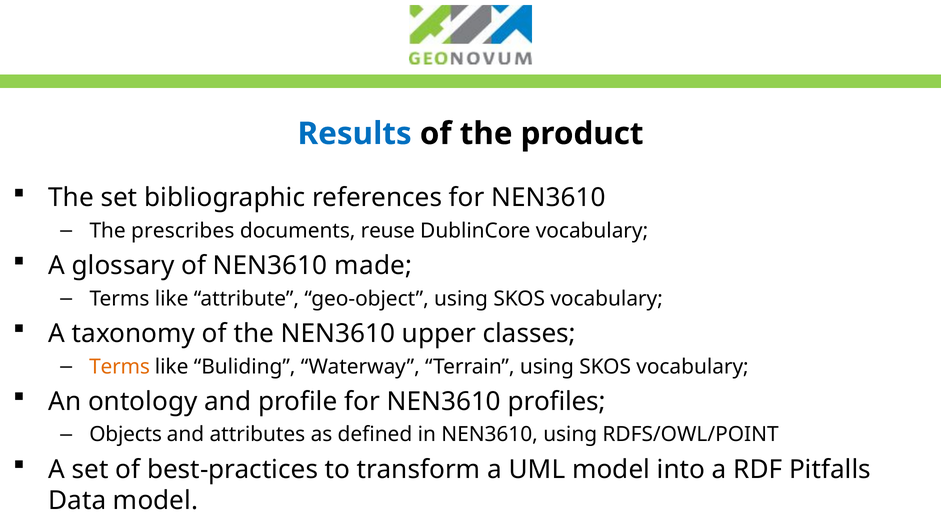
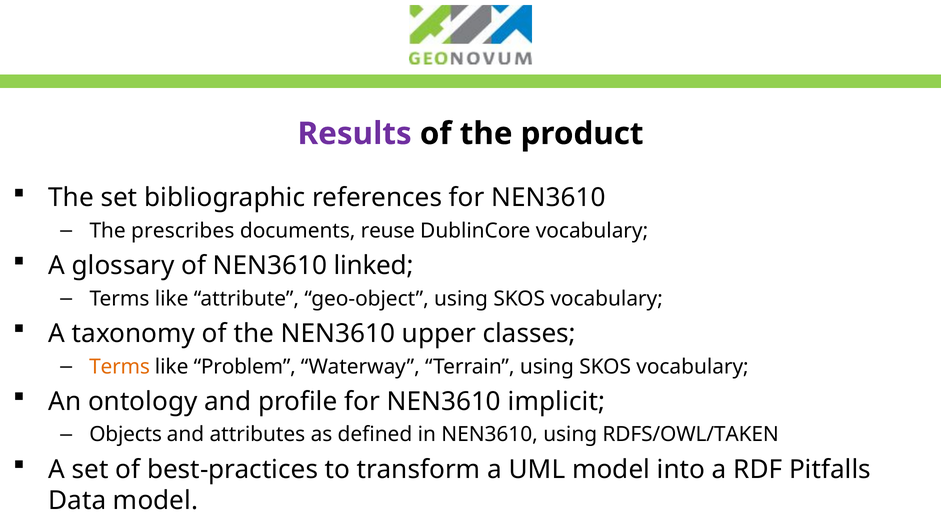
Results colour: blue -> purple (355, 134)
made: made -> linked (374, 266)
Buliding: Buliding -> Problem (245, 367)
profiles: profiles -> implicit (557, 402)
RDFS/OWL/POINT: RDFS/OWL/POINT -> RDFS/OWL/TAKEN (691, 435)
